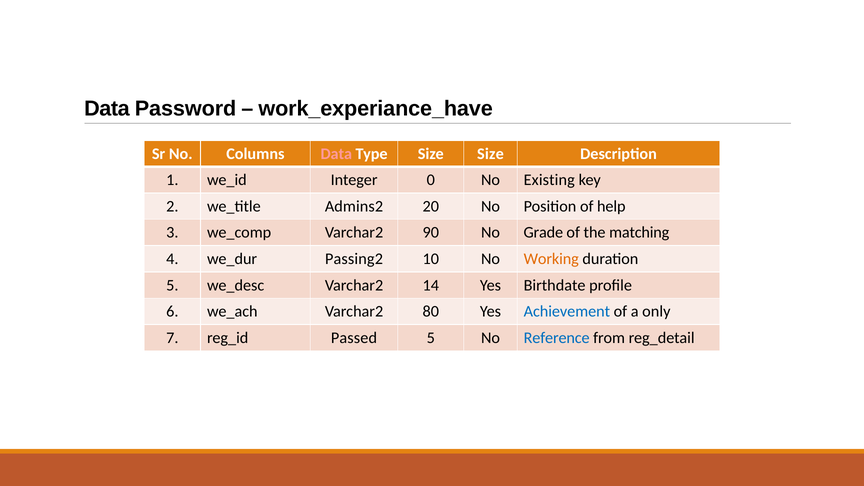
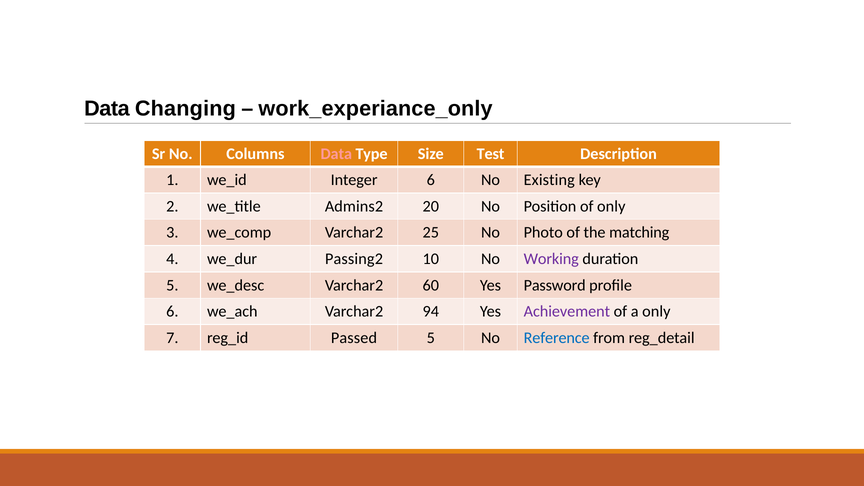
Password: Password -> Changing (185, 109)
work_experiance_have: work_experiance_have -> work_experiance_only (376, 109)
Size Size: Size -> Test (491, 154)
Integer 0: 0 -> 6 (431, 180)
of help: help -> only (611, 206)
90: 90 -> 25 (431, 233)
Grade: Grade -> Photo (543, 233)
Working colour: orange -> purple (551, 259)
14: 14 -> 60 (431, 285)
Birthdate: Birthdate -> Password (555, 285)
80: 80 -> 94 (431, 311)
Achievement colour: blue -> purple (567, 311)
